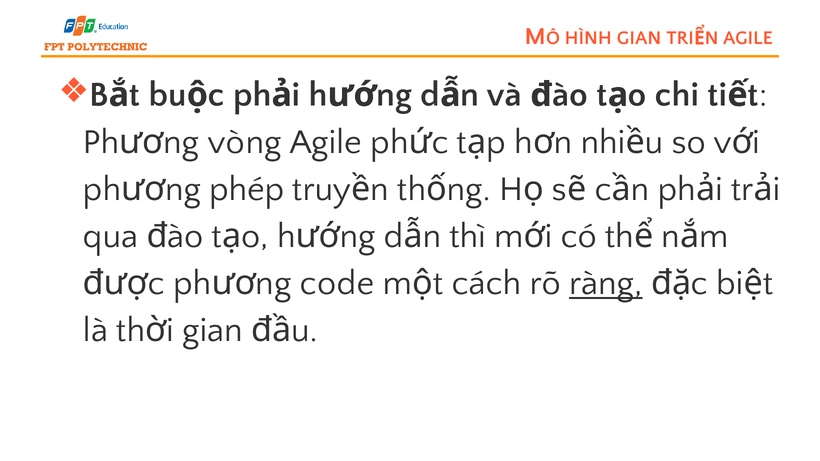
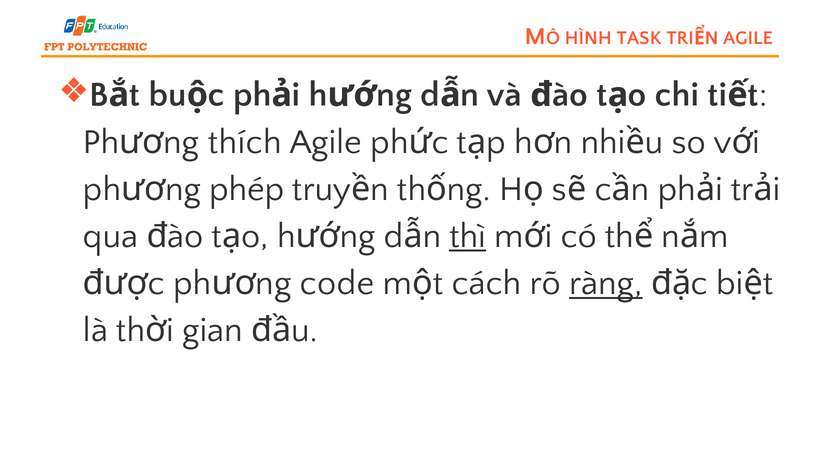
HÌNH GIAN: GIAN -> TASK (639, 38)
vòng: vòng -> thích (245, 142)
thì underline: none -> present (468, 236)
